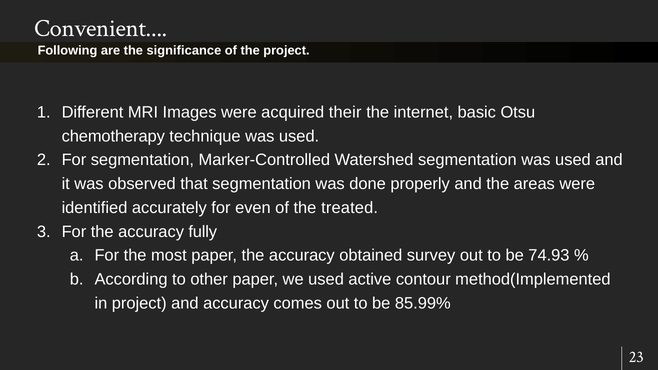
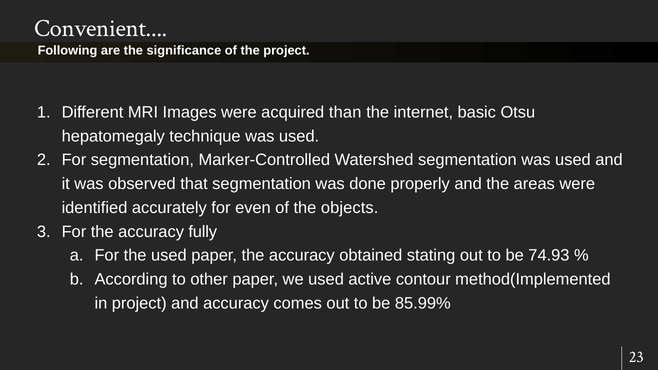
their: their -> than (345, 112)
chemotherapy: chemotherapy -> hepatomegaly (113, 136)
treated: treated -> objects (350, 208)
the most: most -> used (169, 256)
survey: survey -> stating (431, 256)
